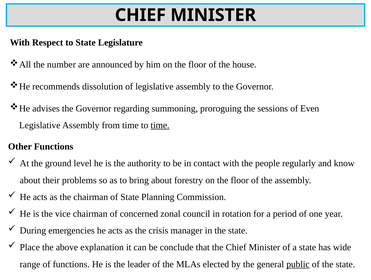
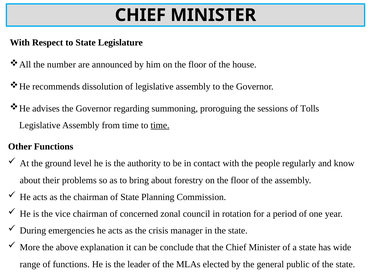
Even: Even -> Tolls (310, 108)
Place: Place -> More (30, 247)
public underline: present -> none (298, 264)
